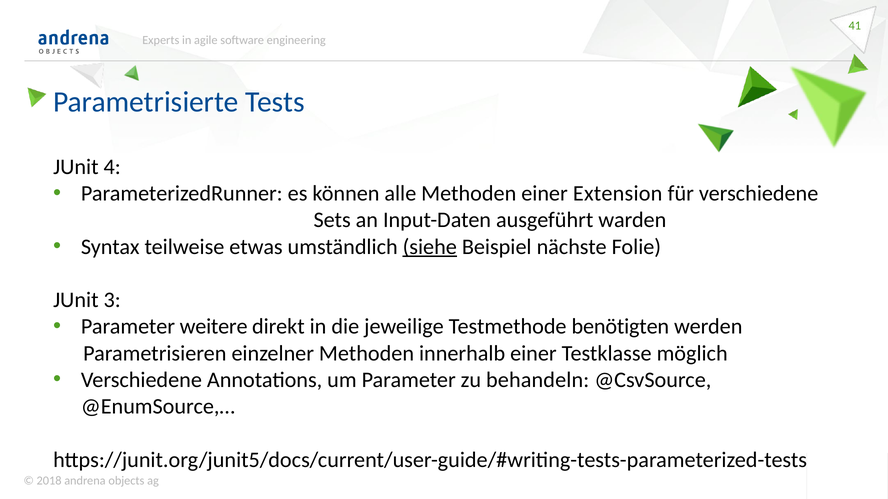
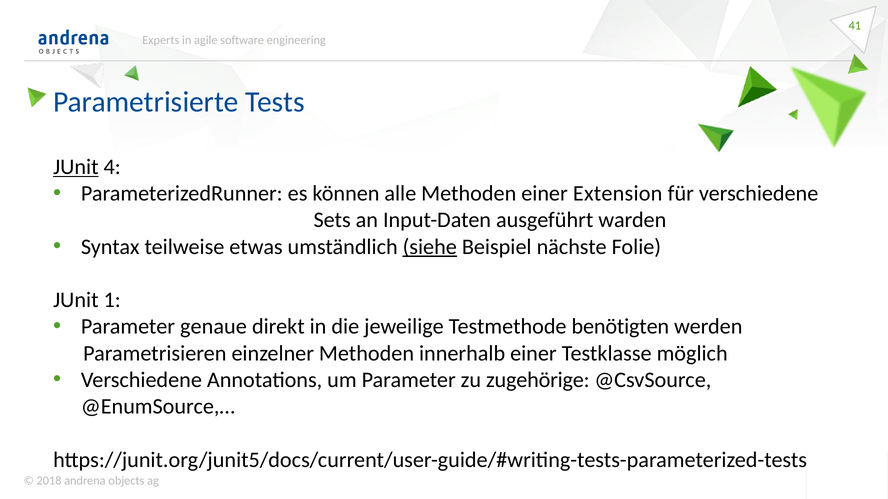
JUnit underline: none -> present (76, 167)
3: 3 -> 1 (112, 300)
weitere: weitere -> genaue (213, 327)
behandeln: behandeln -> zugehörige (538, 380)
